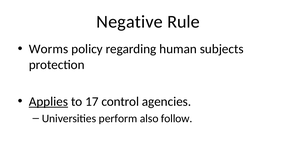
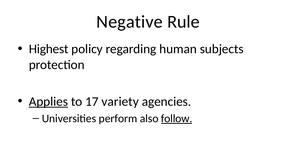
Worms: Worms -> Highest (49, 49)
control: control -> variety (120, 102)
follow underline: none -> present (177, 119)
